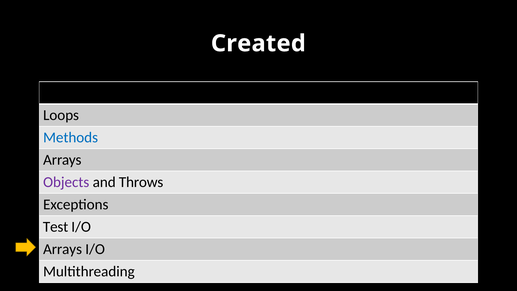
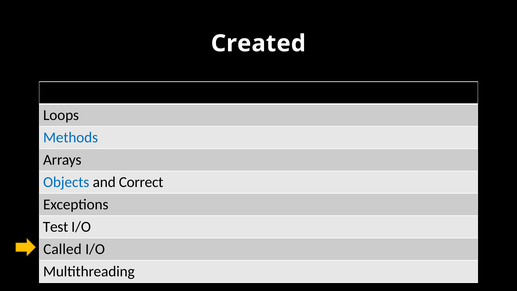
Objects colour: purple -> blue (66, 182)
Throws: Throws -> Correct (141, 182)
Arrays: Arrays -> Called (62, 249)
